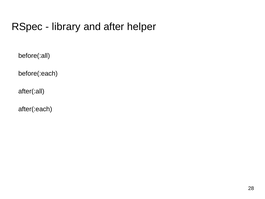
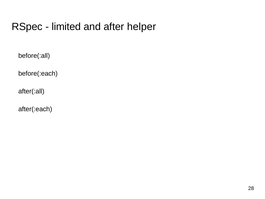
library: library -> limited (66, 27)
